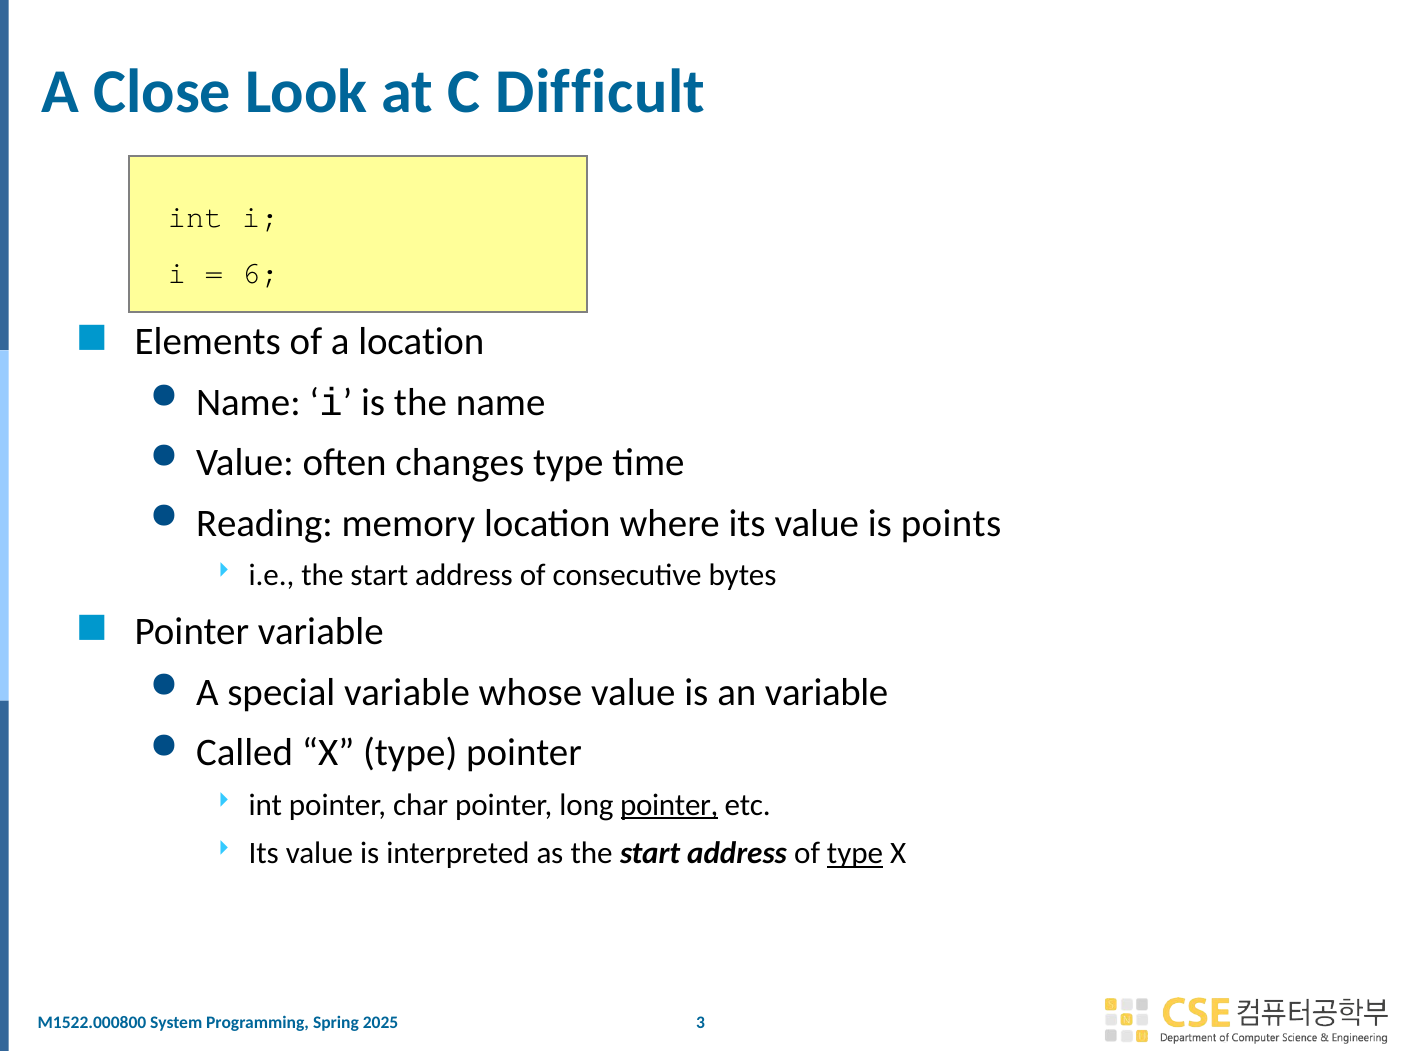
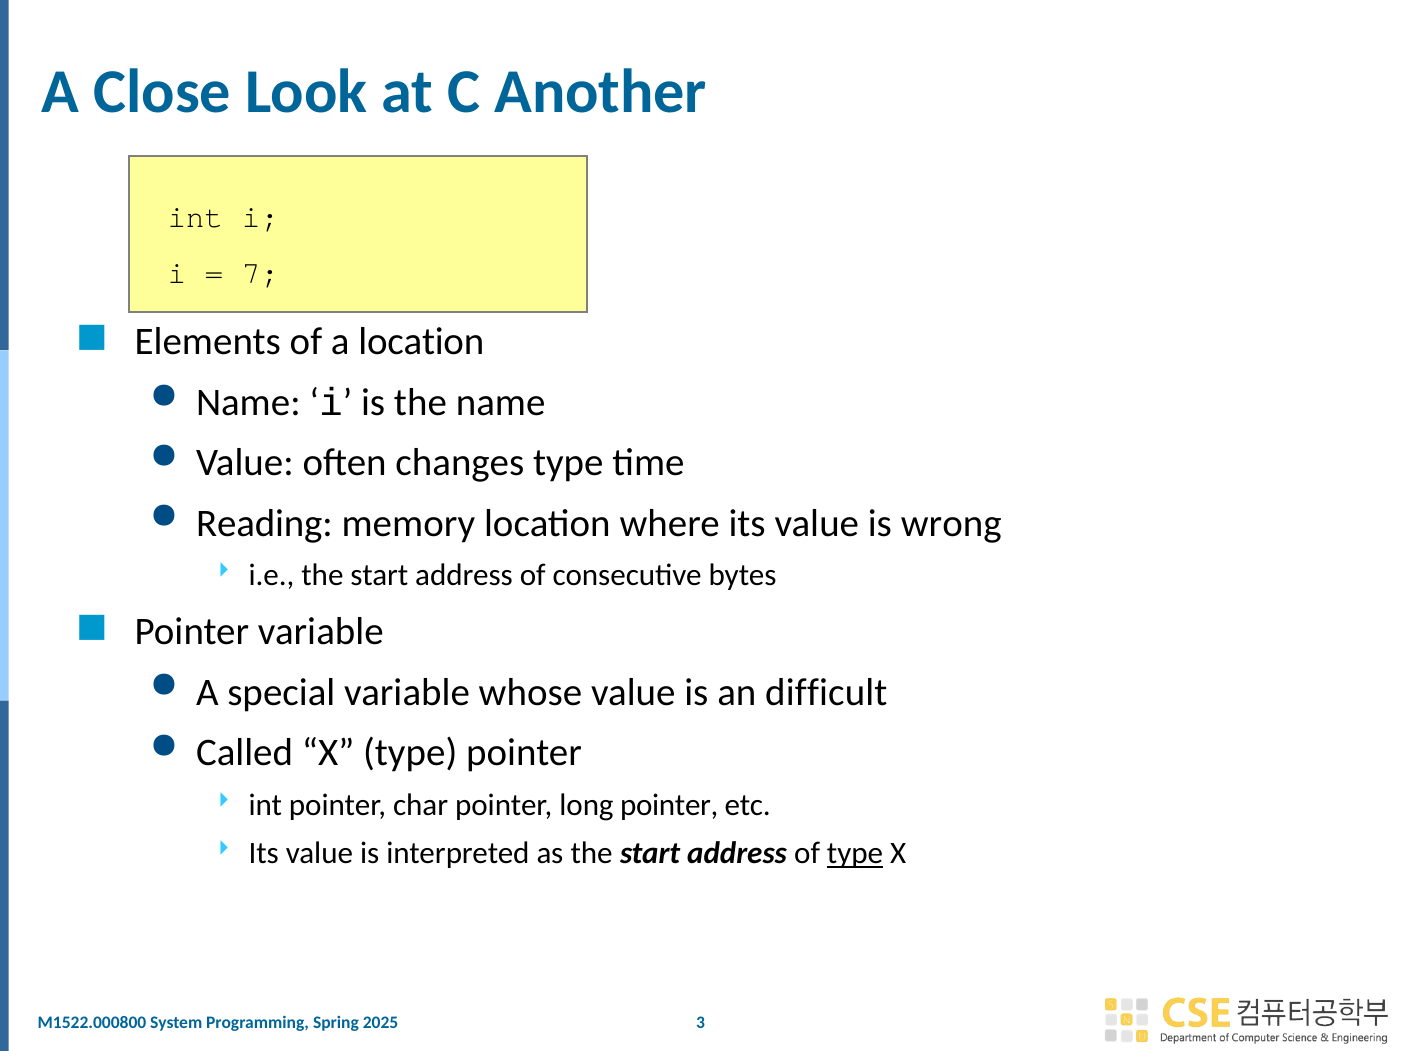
Difficult: Difficult -> Another (601, 92)
6: 6 -> 7 (261, 274)
points: points -> wrong (951, 523)
an variable: variable -> difficult (826, 692)
pointer underline: present -> none (669, 805)
